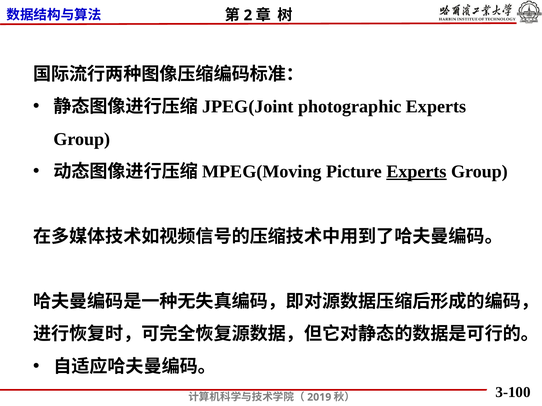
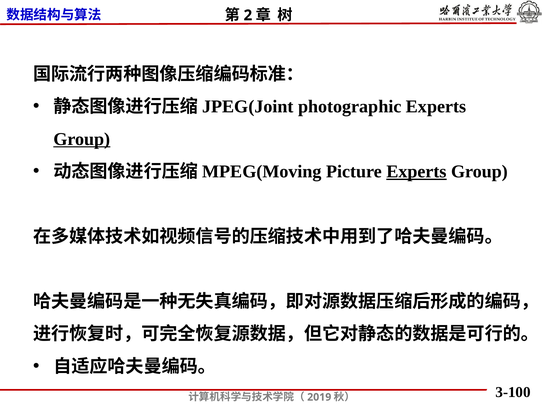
Group underline: none -> present (82, 139)
